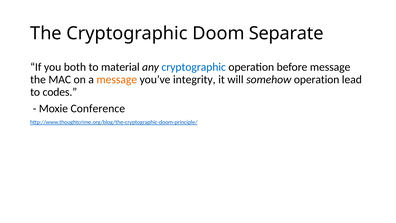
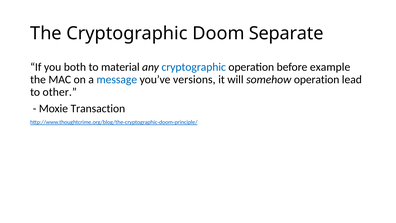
before message: message -> example (330, 67)
message colour: orange -> blue (117, 79)
integrity: integrity -> versions (194, 79)
codes: codes -> other (60, 92)
Conference: Conference -> Transaction (98, 109)
